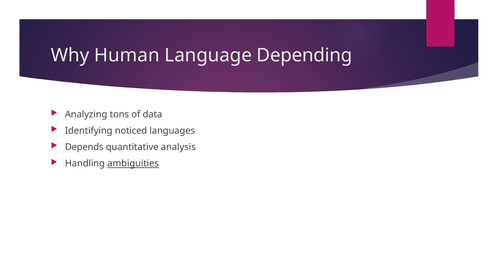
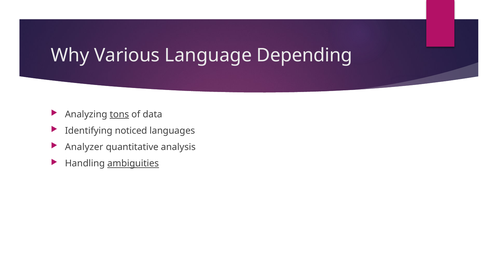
Human: Human -> Various (127, 56)
tons underline: none -> present (119, 114)
Depends: Depends -> Analyzer (84, 147)
